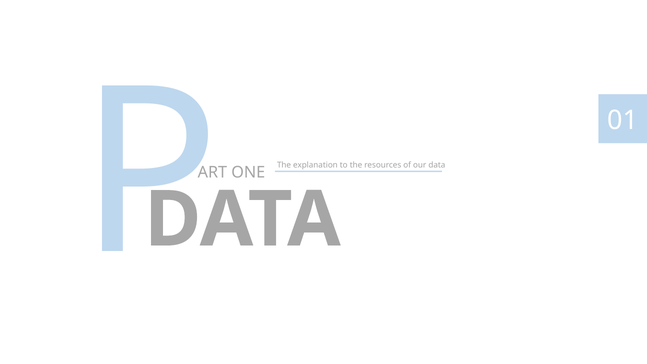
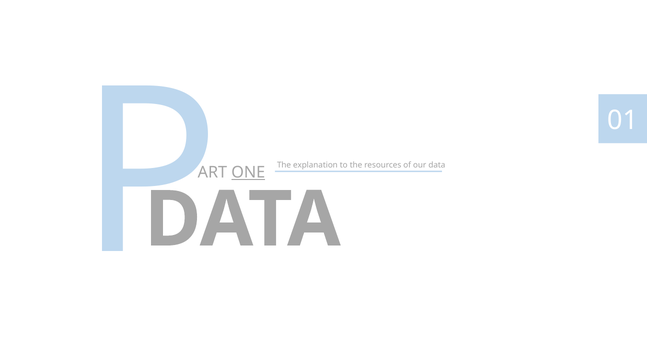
ONE underline: none -> present (248, 172)
